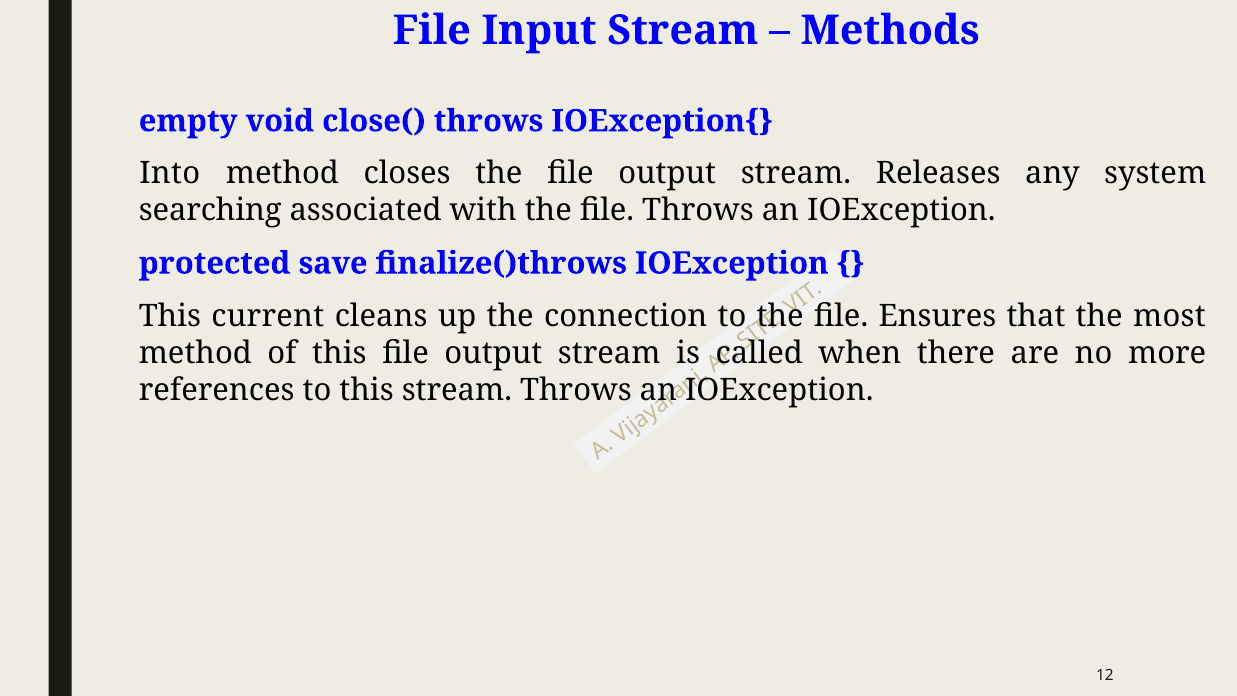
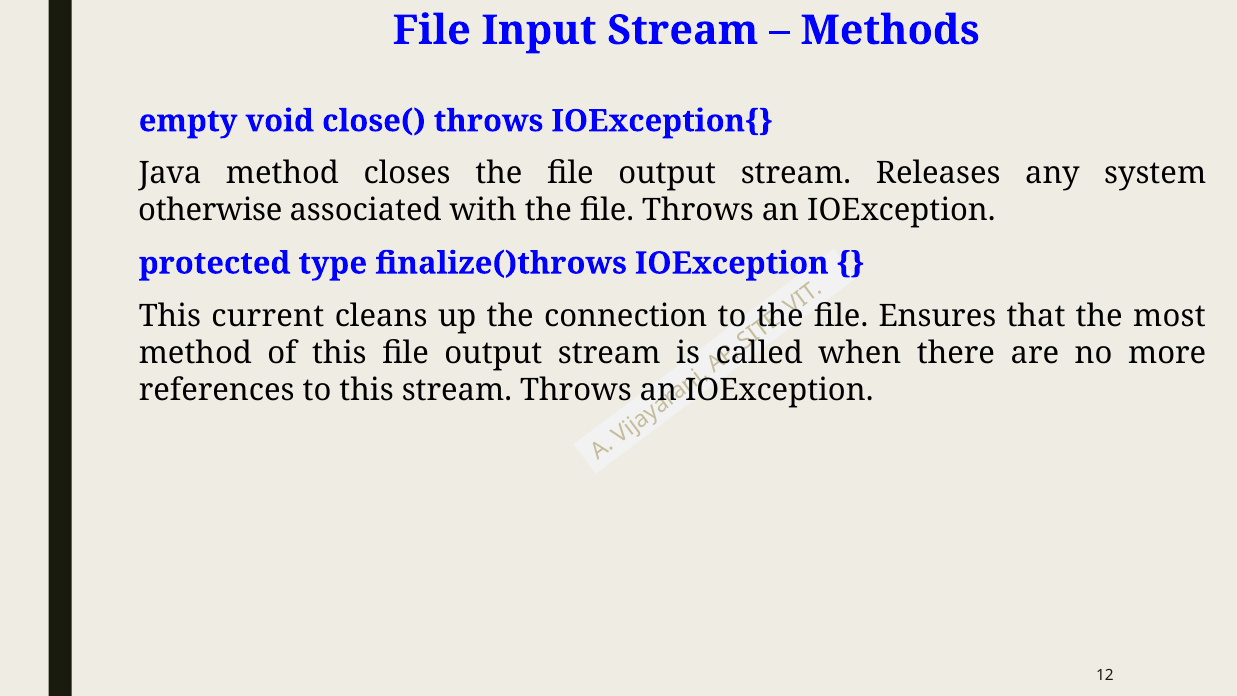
Into: Into -> Java (170, 174)
searching: searching -> otherwise (210, 211)
save: save -> type (333, 263)
